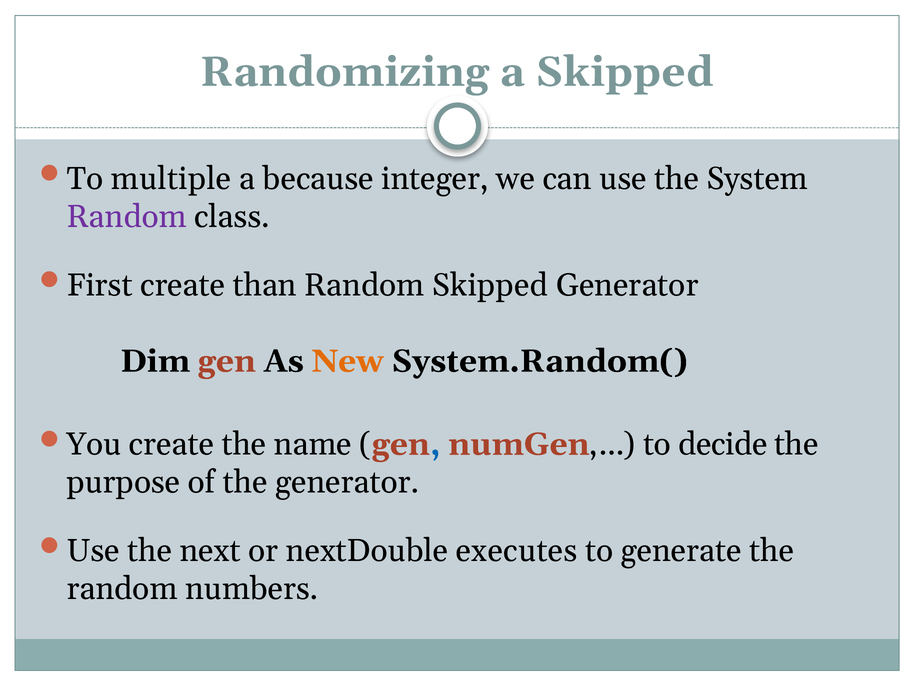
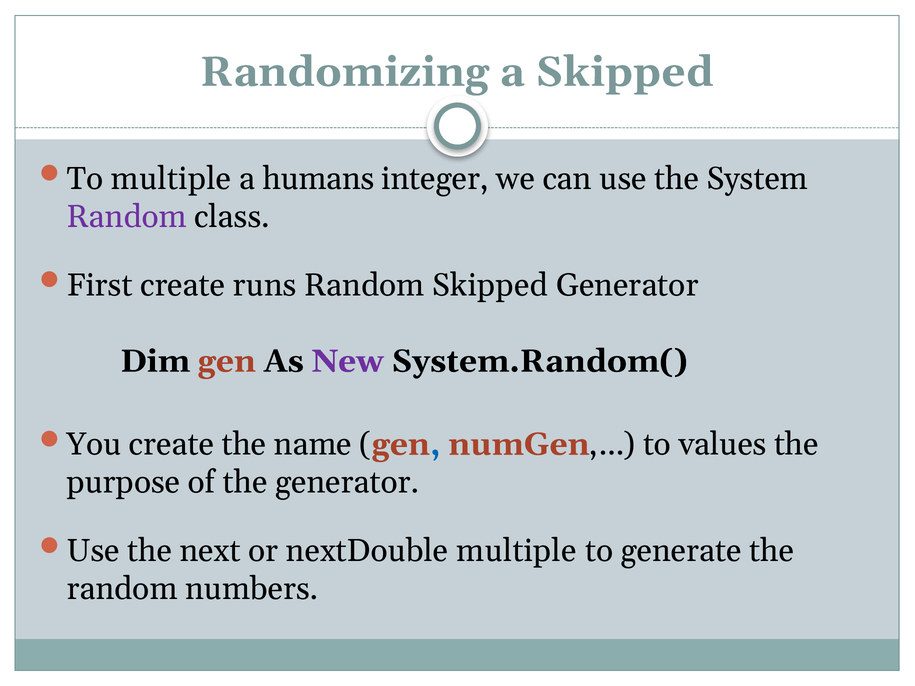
because: because -> humans (318, 179)
than: than -> runs (265, 285)
New colour: orange -> purple (348, 361)
decide: decide -> values (723, 444)
nextDouble executes: executes -> multiple (516, 551)
